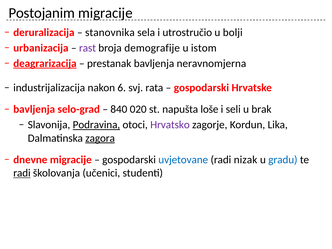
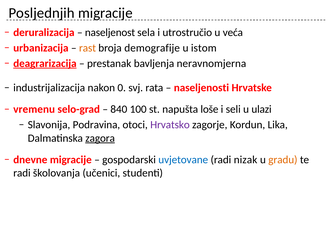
Postojanim: Postojanim -> Posljednjih (42, 13)
stanovnika: stanovnika -> naseljenost (110, 32)
bolji: bolji -> veća (233, 32)
rast colour: purple -> orange (87, 48)
6: 6 -> 0 (122, 88)
gospodarski: gospodarski -> naseljenosti (201, 88)
bavljenja: bavljenja -> vremenu (34, 109)
020: 020 -> 100 (138, 109)
brak: brak -> ulazi (262, 109)
Podravina underline: present -> none (96, 125)
gradu colour: blue -> orange (283, 160)
radi underline: present -> none (22, 173)
